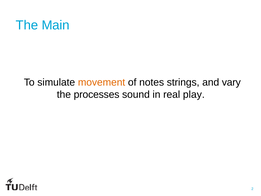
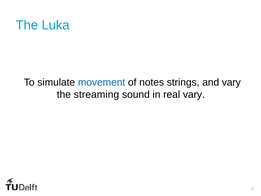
Main: Main -> Luka (56, 25)
movement colour: orange -> blue (102, 82)
processes: processes -> streaming (96, 94)
real play: play -> vary (194, 94)
